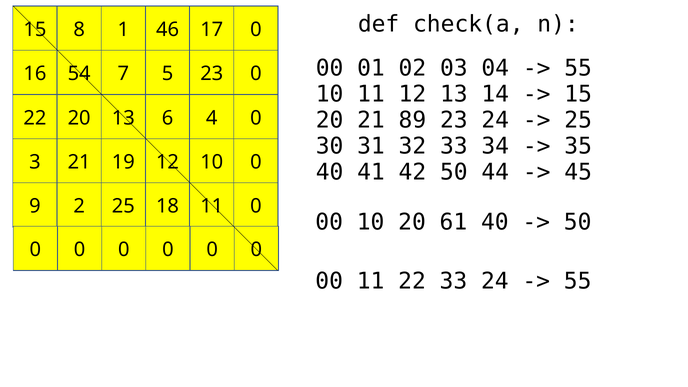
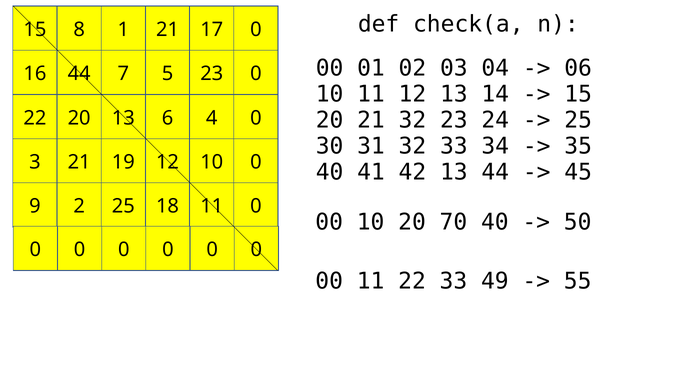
1 46: 46 -> 21 (168, 30)
55: 55 -> 06 (578, 68)
16 54: 54 -> 44 (79, 74)
21 89: 89 -> 32 (412, 120)
42 50: 50 -> 13 (454, 172)
61: 61 -> 70 (453, 222)
33 24: 24 -> 49 (495, 281)
